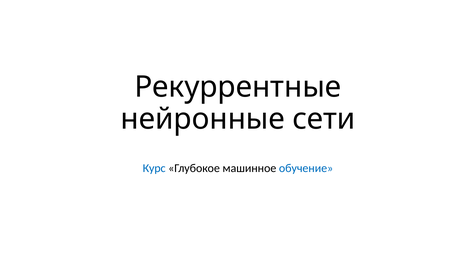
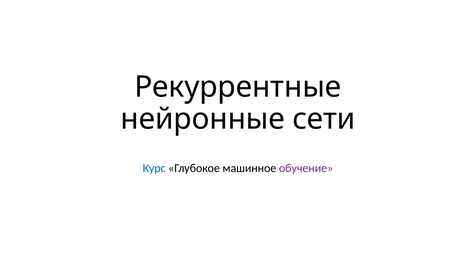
обучение colour: blue -> purple (306, 168)
